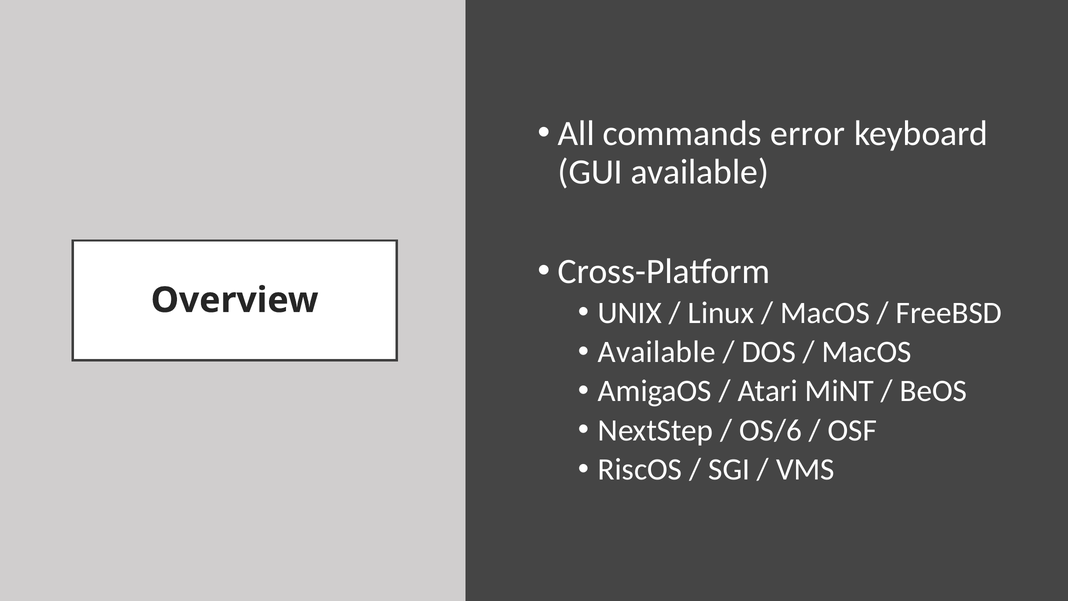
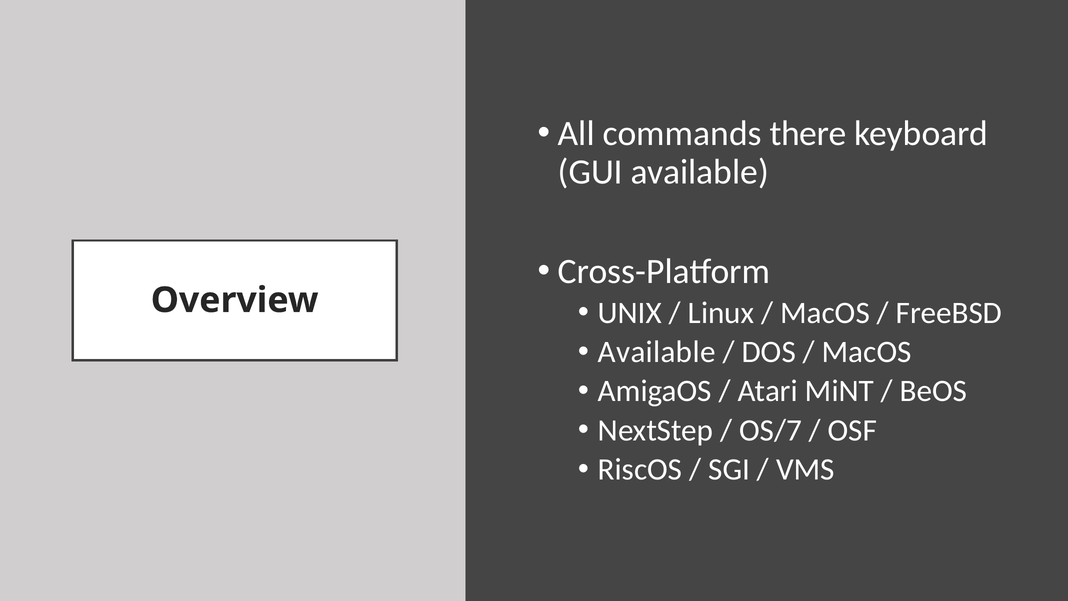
error: error -> there (808, 133)
OS/6: OS/6 -> OS/7 (771, 430)
